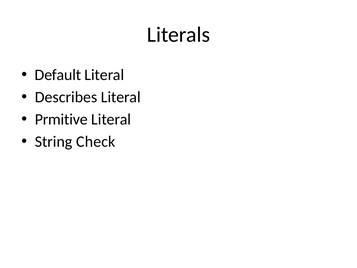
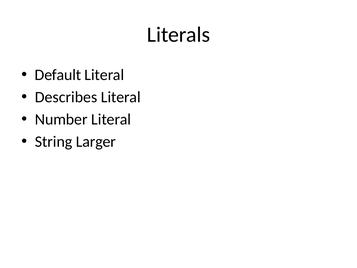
Prmitive: Prmitive -> Number (61, 119)
Check: Check -> Larger (96, 142)
